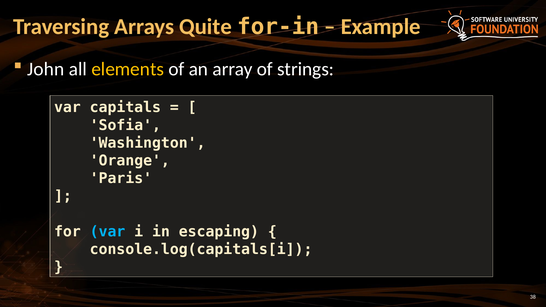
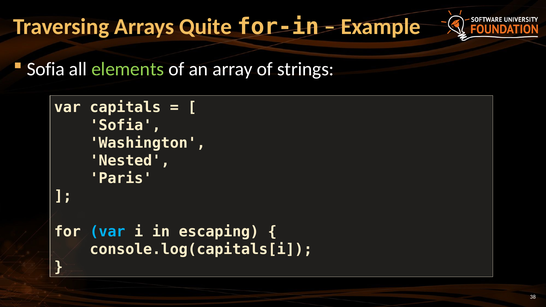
John: John -> Sofia (46, 69)
elements colour: yellow -> light green (128, 69)
Orange: Orange -> Nested (130, 161)
